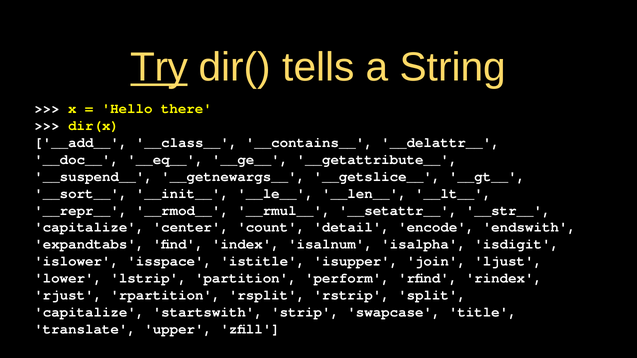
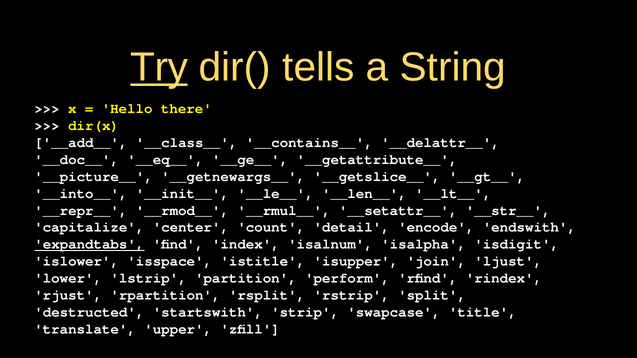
__suspend__: __suspend__ -> __picture__ (94, 177)
__sort__: __sort__ -> __into__ (81, 194)
expandtabs underline: none -> present (89, 244)
capitalize: capitalize -> destructed (89, 312)
